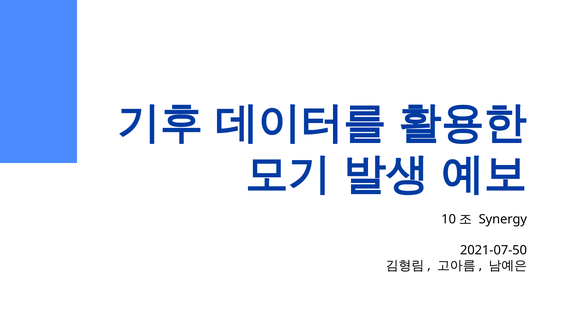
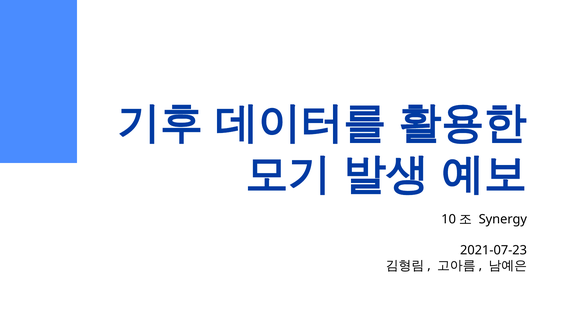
2021-07-50: 2021-07-50 -> 2021-07-23 (494, 250)
